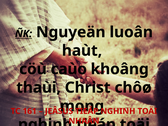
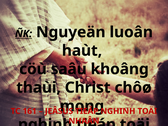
caùo: caùo -> saâu (69, 69)
